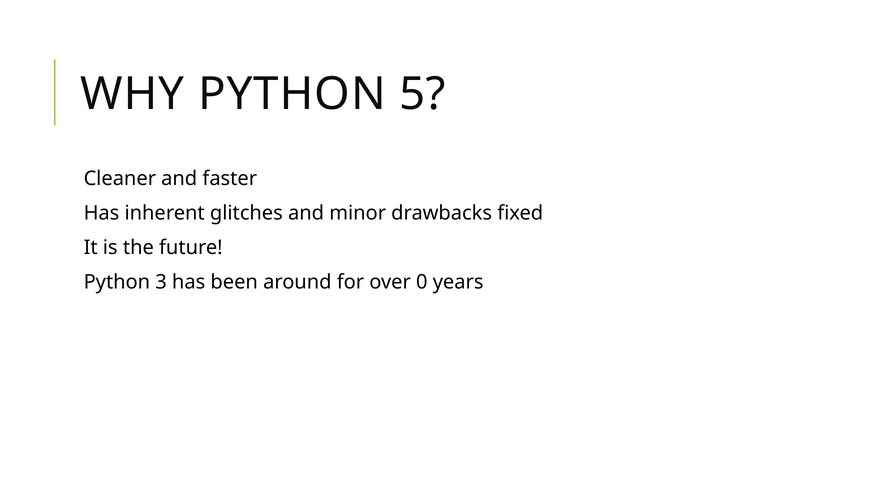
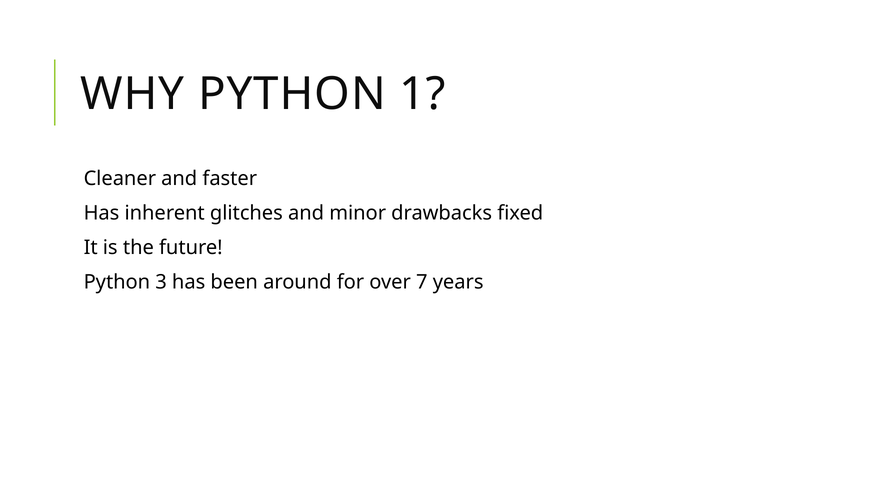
5: 5 -> 1 (423, 94)
0: 0 -> 7 (422, 282)
